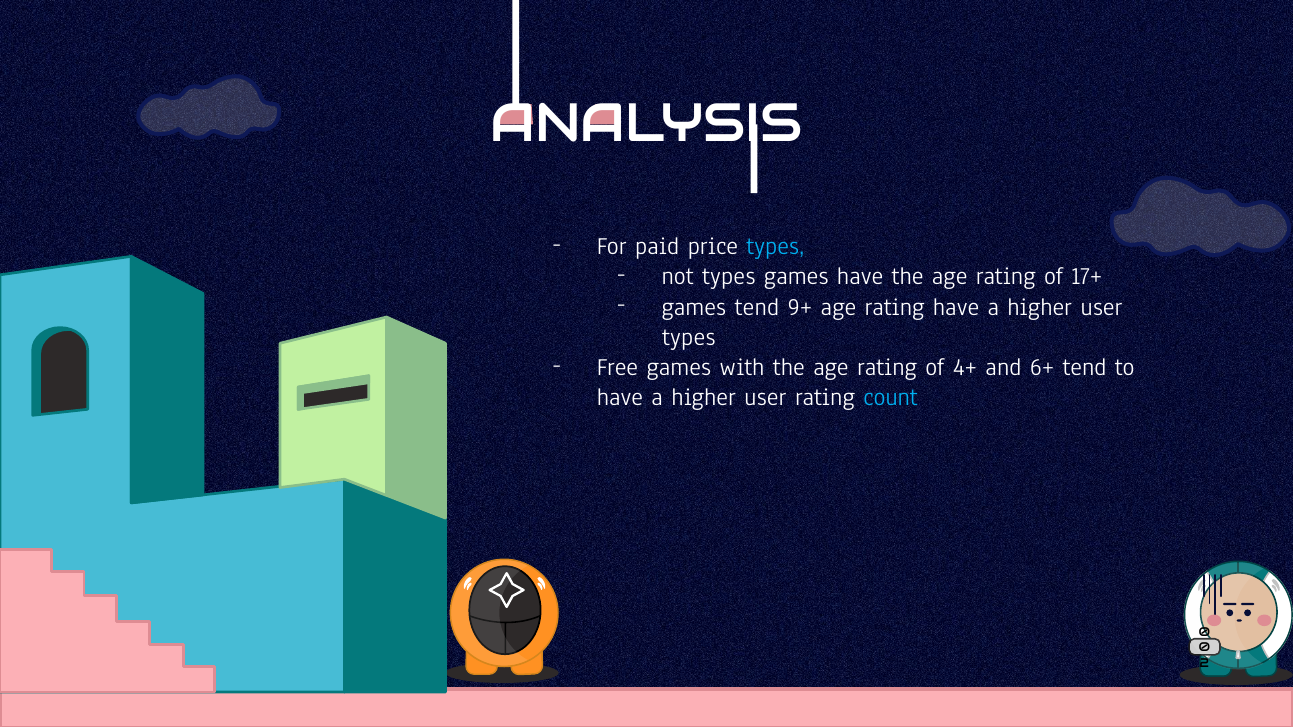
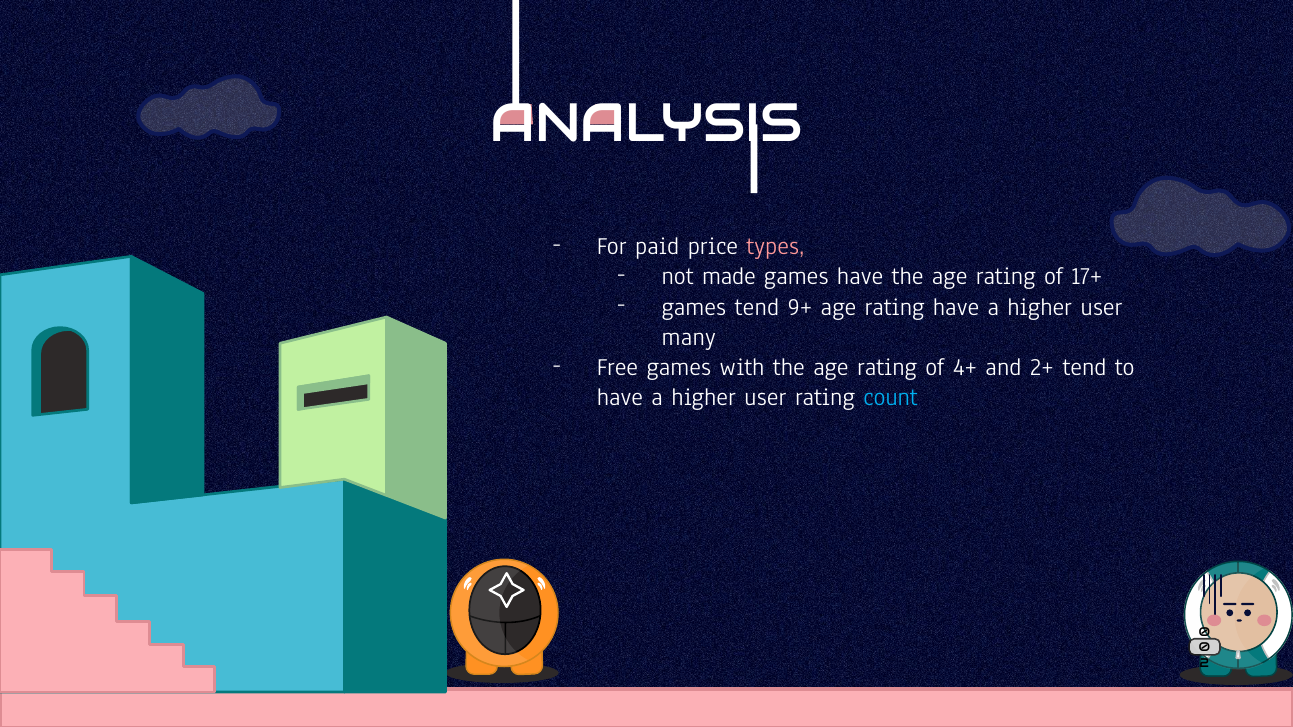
types colour: light blue -> pink (775, 247)
not types: types -> made (729, 277)
types: types -> many (689, 337)
6+: 6+ -> 2+ (1042, 367)
